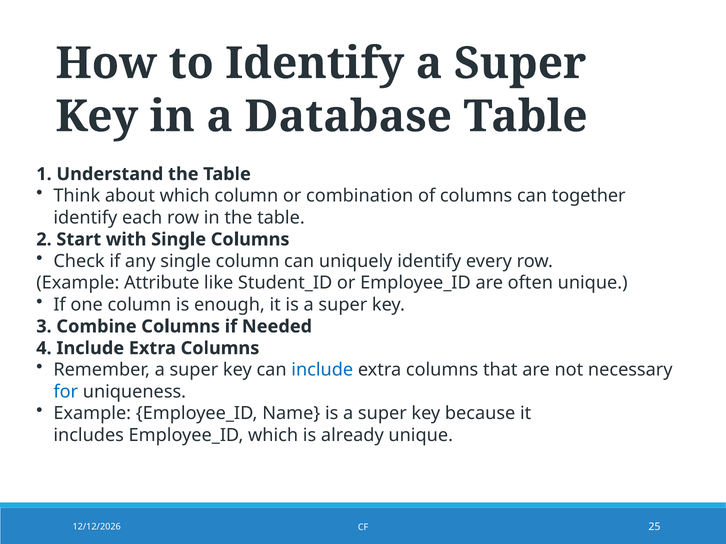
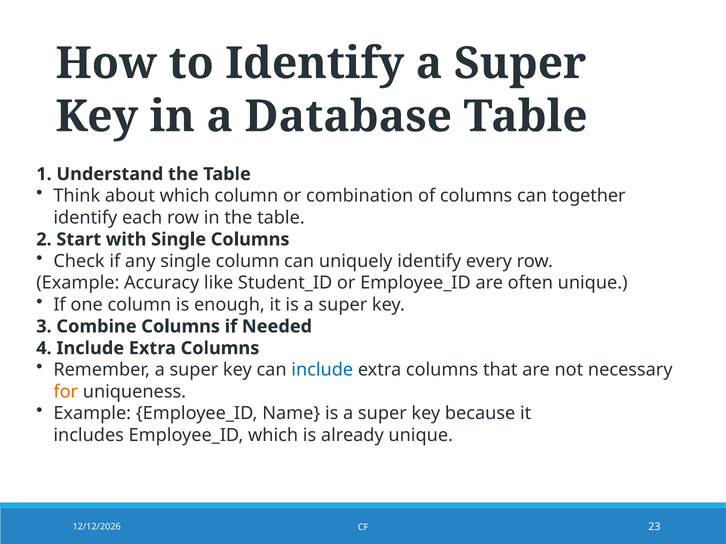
Attribute: Attribute -> Accuracy (162, 283)
for colour: blue -> orange (66, 392)
25: 25 -> 23 (654, 527)
